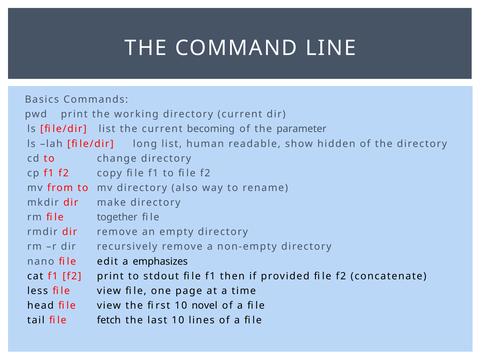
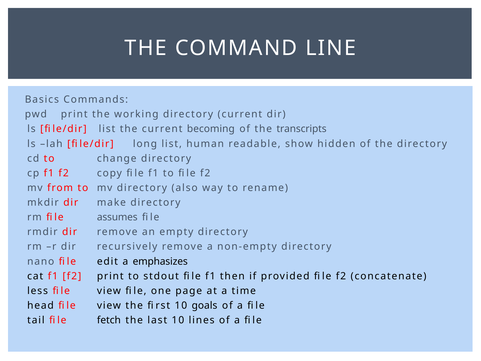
parameter: parameter -> transcripts (302, 129)
together: together -> assumes (117, 217)
novel: novel -> goals (205, 305)
